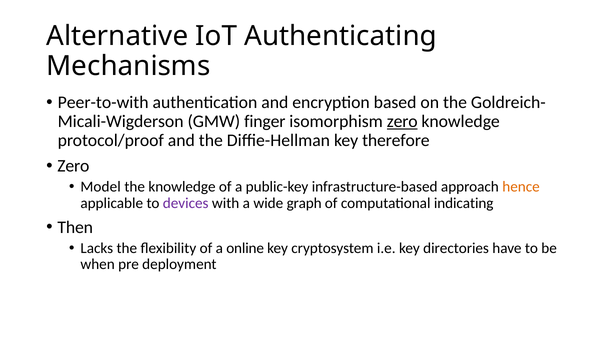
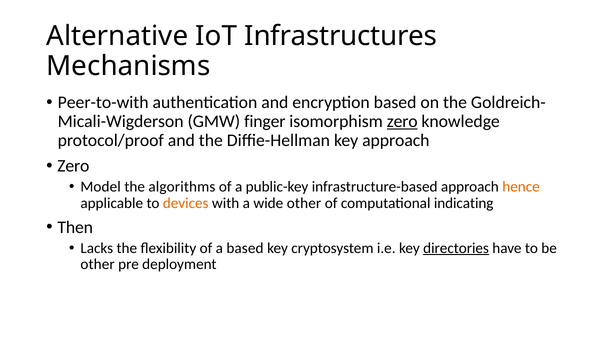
Authenticating: Authenticating -> Infrastructures (341, 36)
key therefore: therefore -> approach (396, 141)
the knowledge: knowledge -> algorithms (182, 187)
devices colour: purple -> orange (186, 203)
wide graph: graph -> other (304, 203)
a online: online -> based (245, 248)
directories underline: none -> present (456, 248)
when: when -> other (98, 265)
